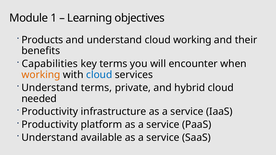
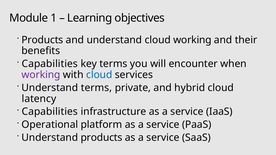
working colour: orange -> purple (41, 75)
needed: needed -> latency (39, 99)
Productivity: Productivity -> Capabilities (50, 112)
Productivity: Productivity -> Operational (50, 125)
Understand available: available -> products (102, 138)
